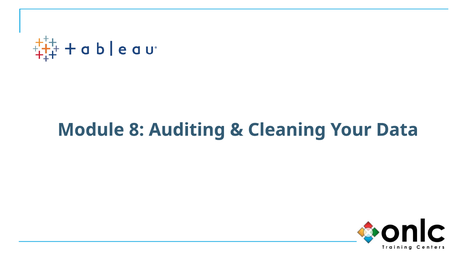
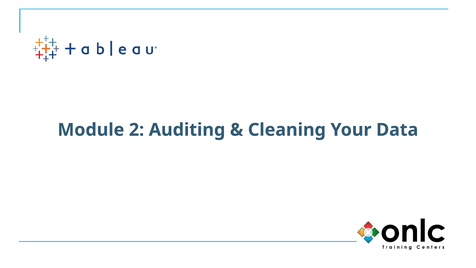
8: 8 -> 2 (137, 130)
